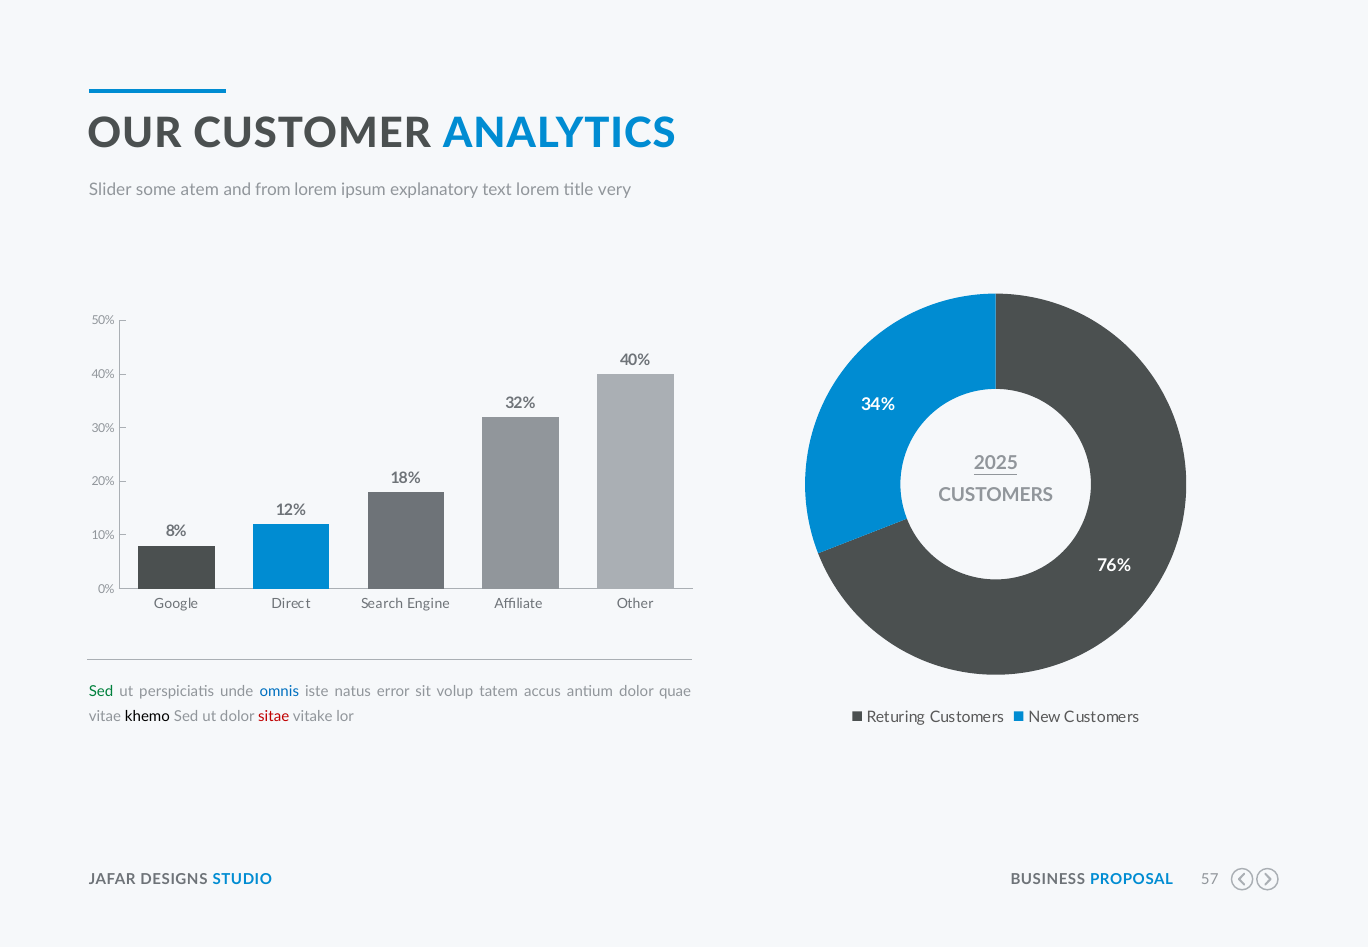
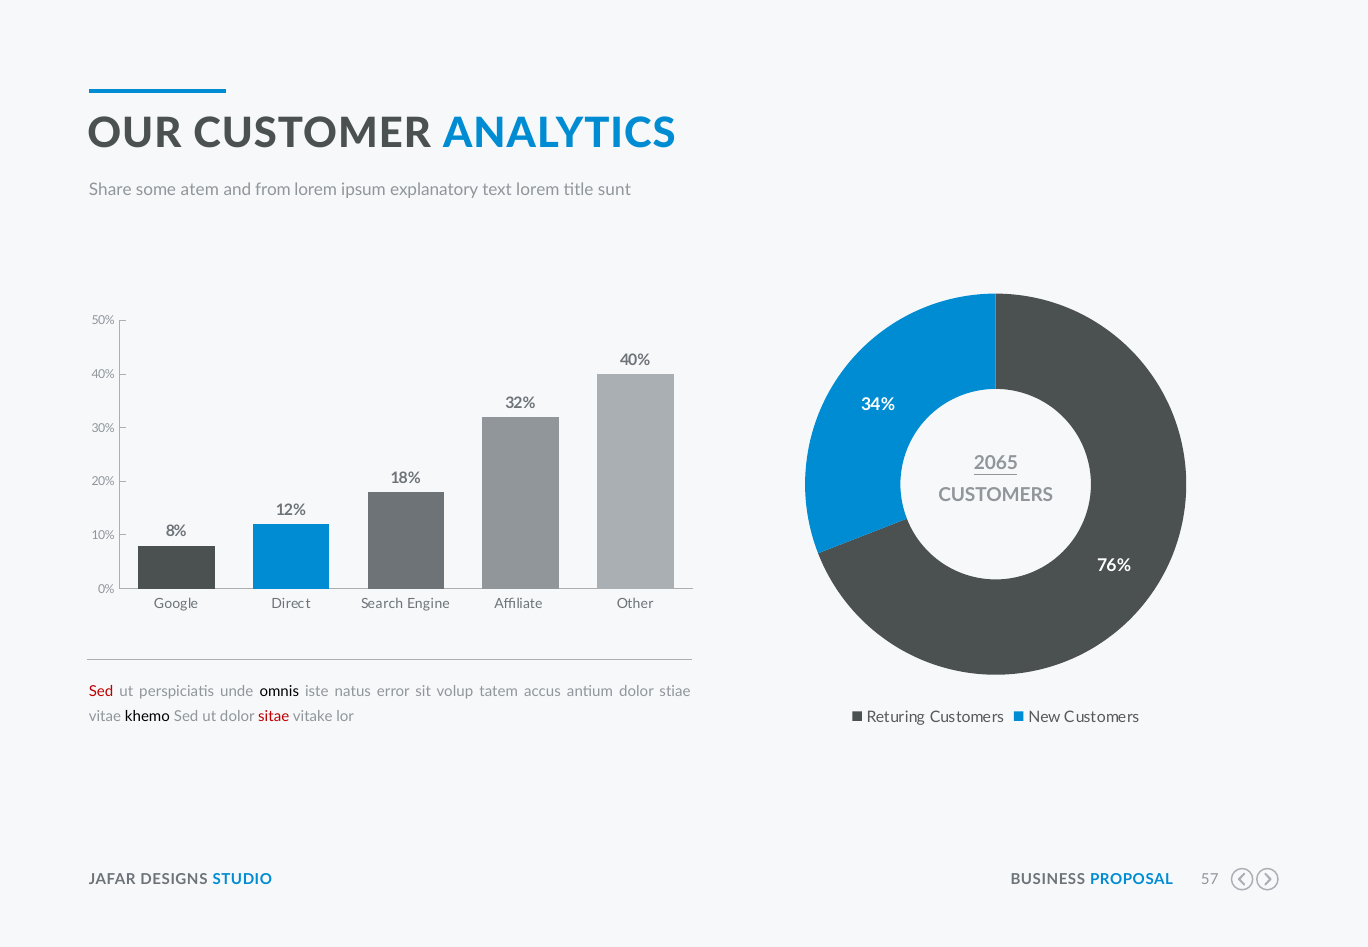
Slider: Slider -> Share (110, 190)
very: very -> sunt (614, 190)
2025: 2025 -> 2065 (996, 463)
Sed colour: green -> red (101, 692)
omnis colour: blue -> black (279, 692)
quae: quae -> stiae (675, 692)
